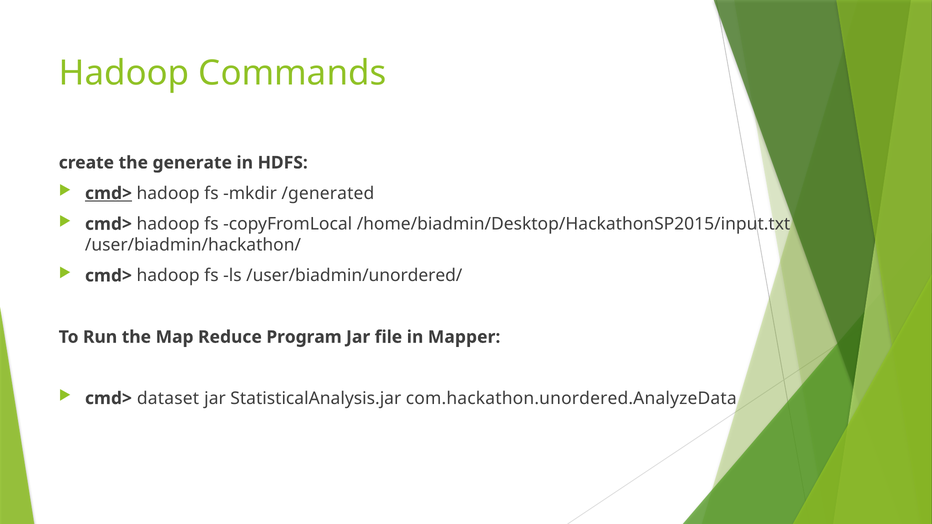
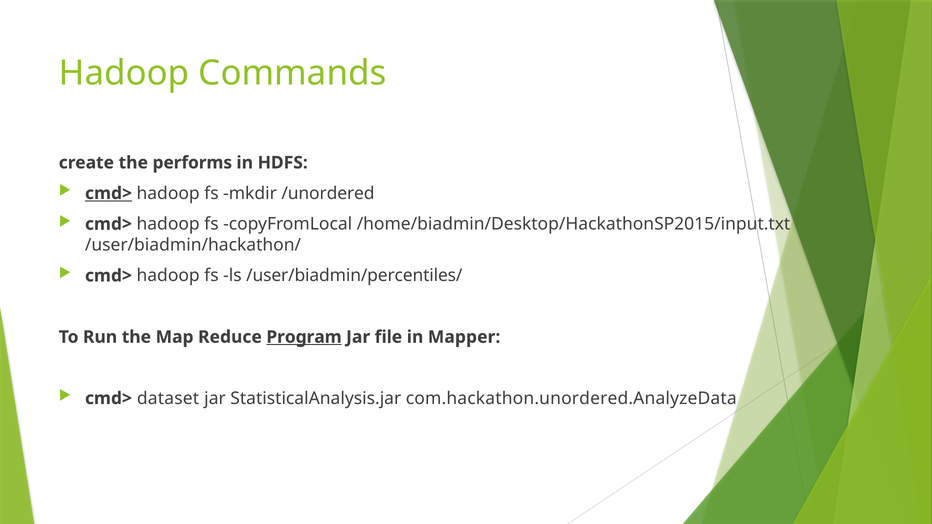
generate: generate -> performs (192, 163)
/generated: /generated -> /unordered (328, 193)
/user/biadmin/unordered/: /user/biadmin/unordered/ -> /user/biadmin/percentiles/ (354, 276)
Program underline: none -> present (304, 337)
